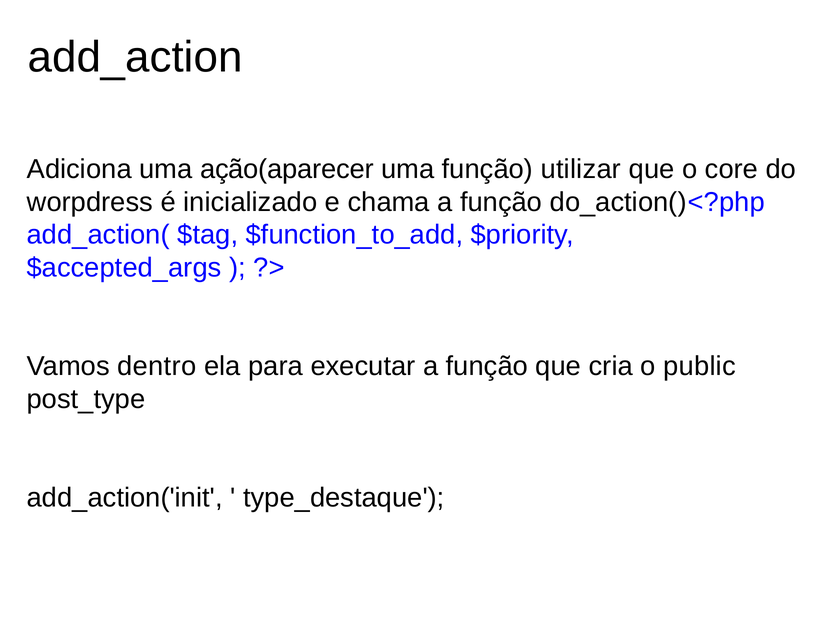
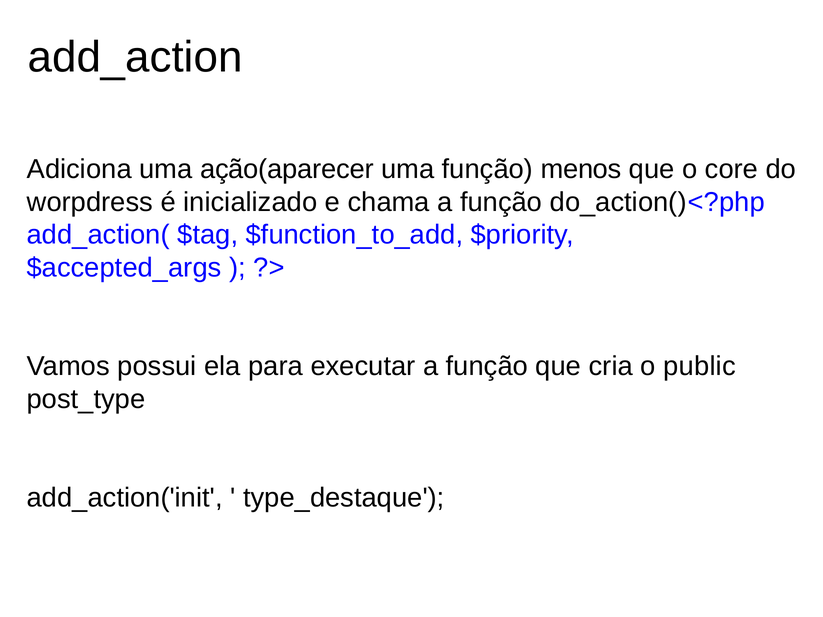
utilizar: utilizar -> menos (581, 169)
dentro: dentro -> possui (157, 367)
